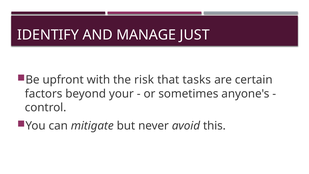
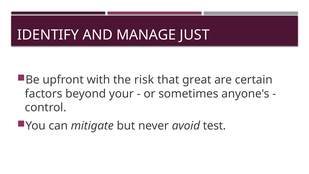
tasks: tasks -> great (197, 80)
this: this -> test (214, 126)
